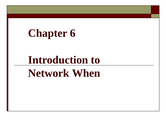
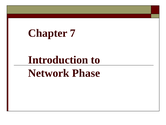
6: 6 -> 7 (73, 33)
When: When -> Phase (86, 73)
